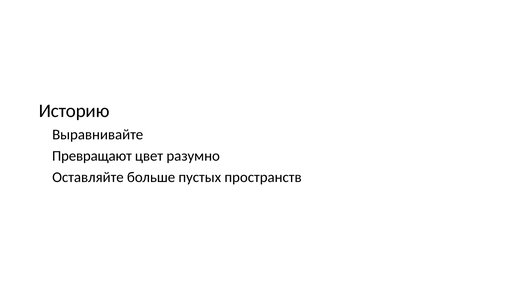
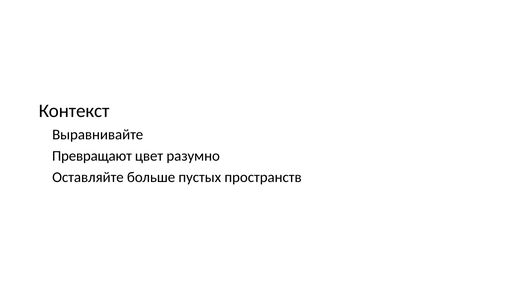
Историю: Историю -> Контекст (74, 111)
